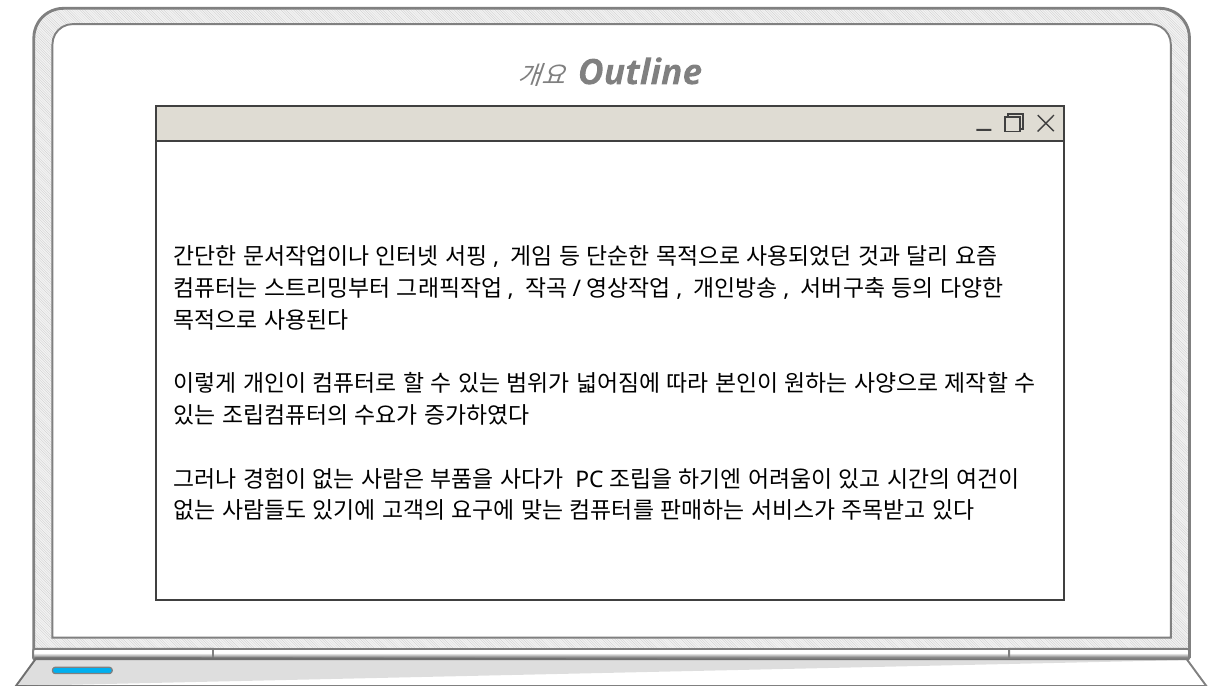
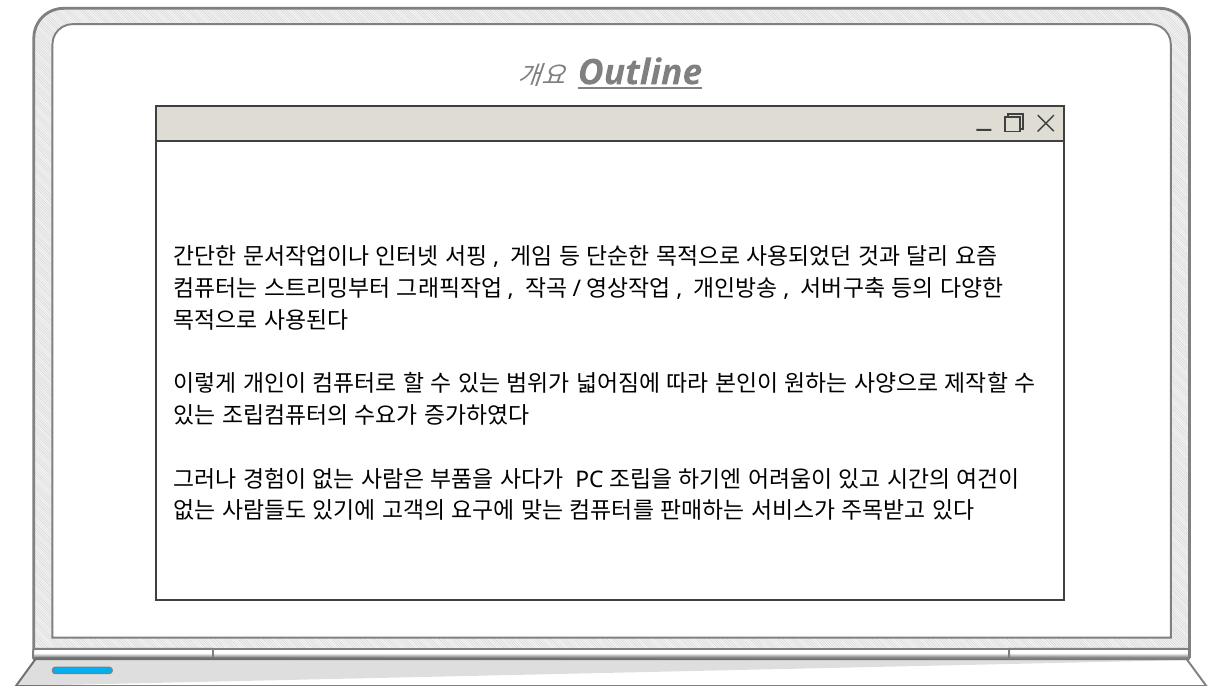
Outline underline: none -> present (640, 73)
